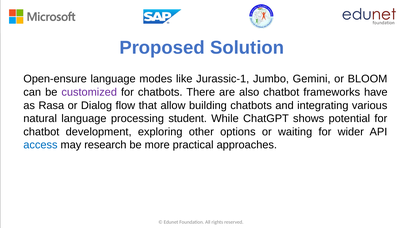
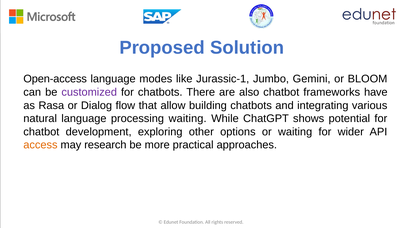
Open-ensure: Open-ensure -> Open-access (55, 79)
processing student: student -> waiting (188, 119)
access colour: blue -> orange (40, 145)
